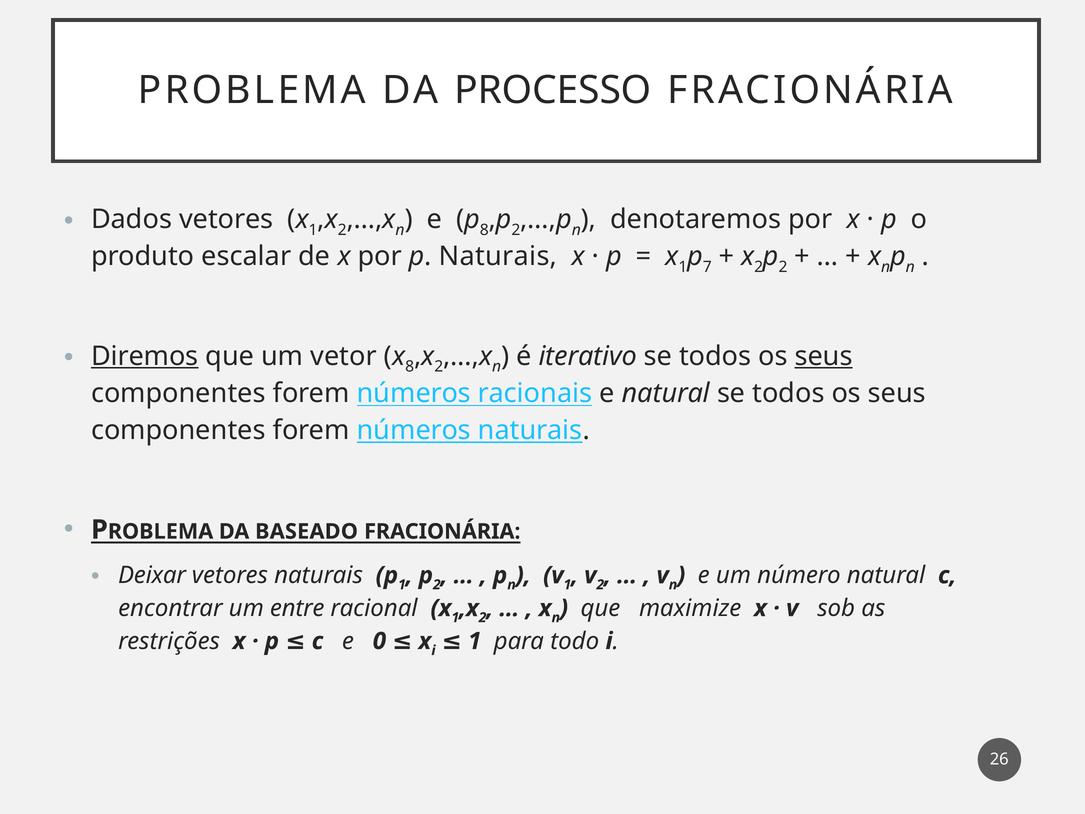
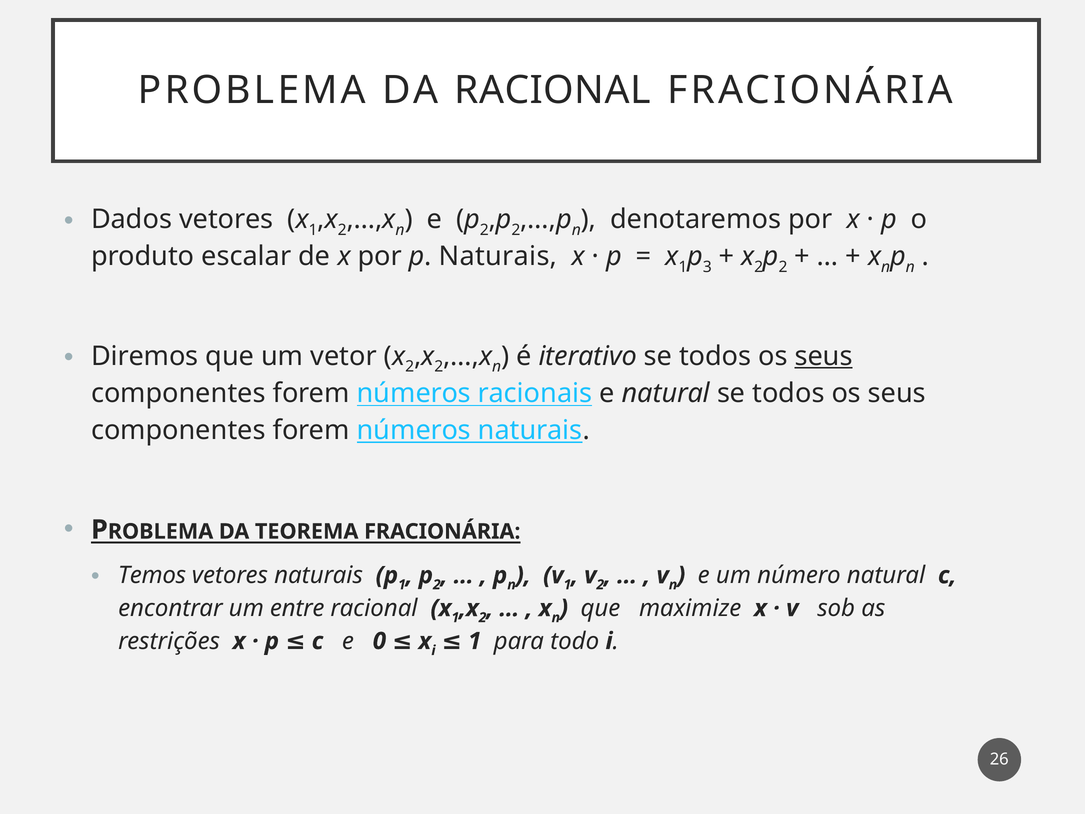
DA PROCESSO: PROCESSO -> RACIONAL (553, 90)
e p 8: 8 -> 2 (484, 230)
7: 7 -> 3 (707, 267)
Diremos underline: present -> none (145, 356)
vetor x 8: 8 -> 2 (410, 367)
BASEADO: BASEADO -> TEOREMA (307, 531)
Deixar: Deixar -> Temos (152, 575)
